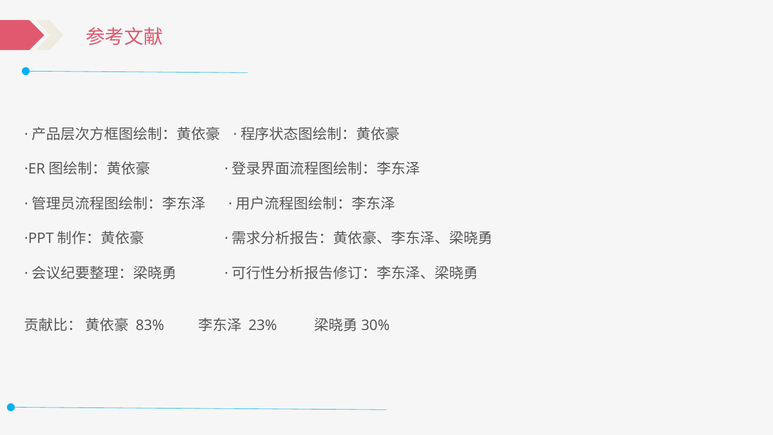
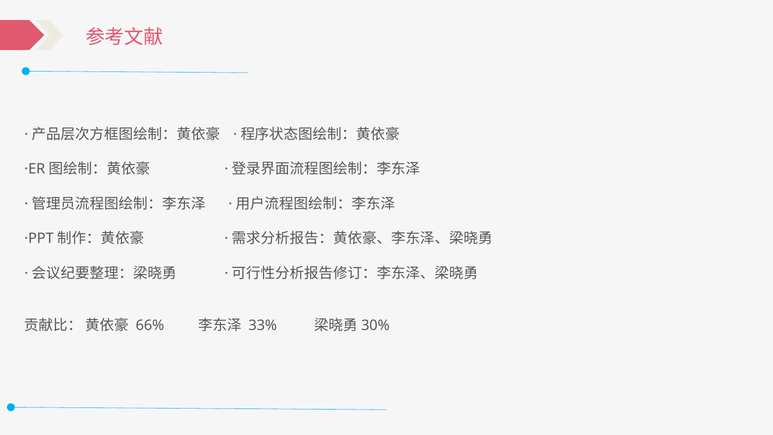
83%: 83% -> 66% (150, 326)
23%: 23% -> 33% (263, 326)
